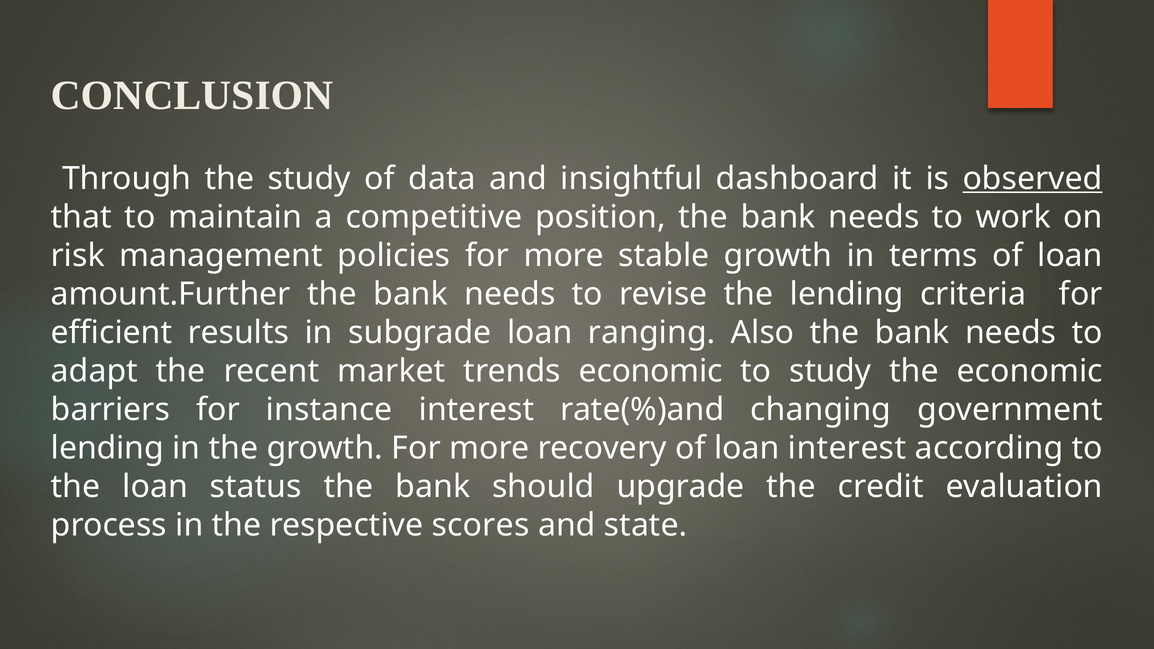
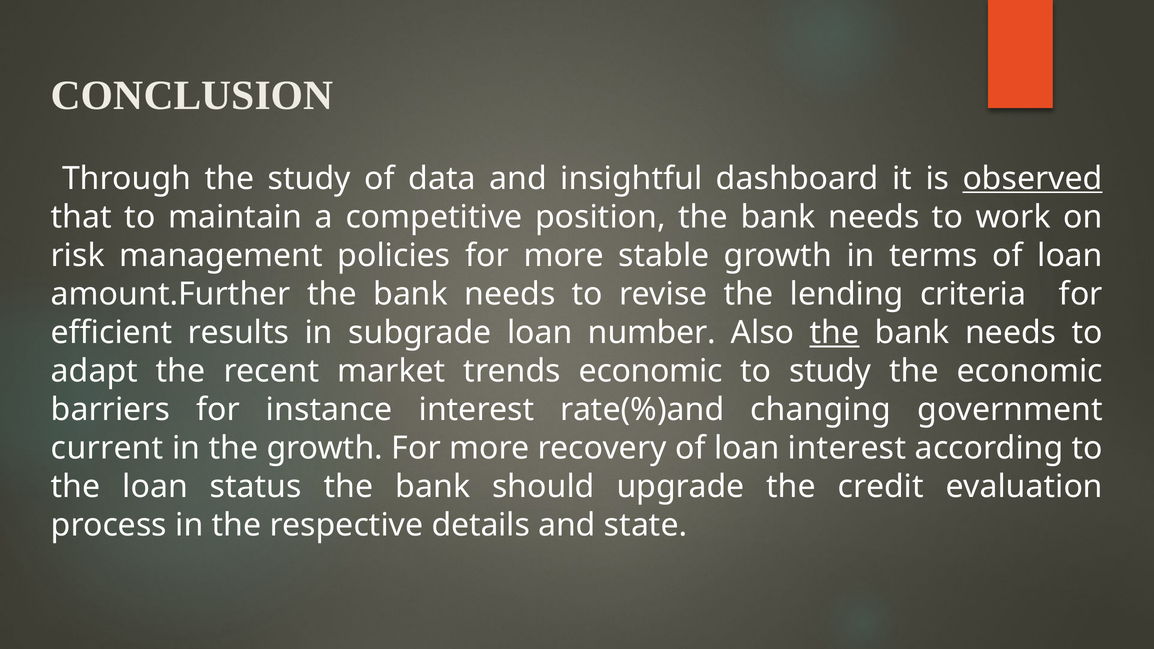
ranging: ranging -> number (652, 333)
the underline: none -> present (835, 333)
lending: lending -> current (107, 448)
scores: scores -> details (481, 525)
